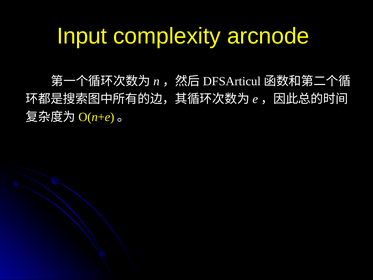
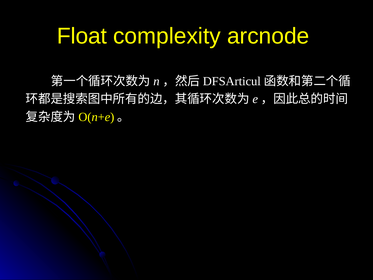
Input: Input -> Float (82, 36)
